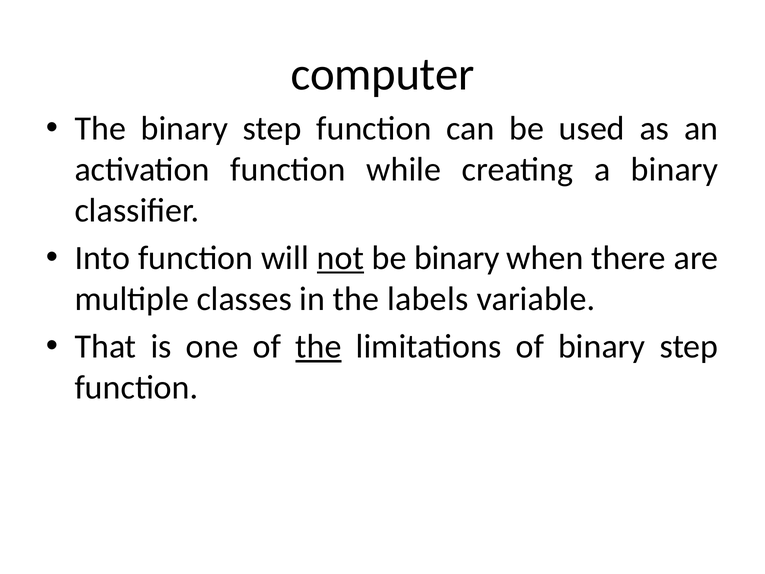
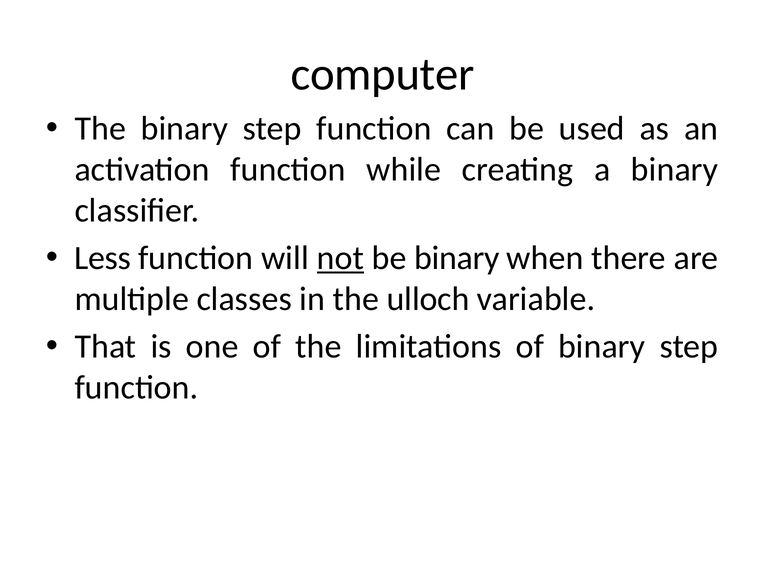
Into: Into -> Less (103, 258)
labels: labels -> ulloch (428, 299)
the underline: present -> none (318, 346)
